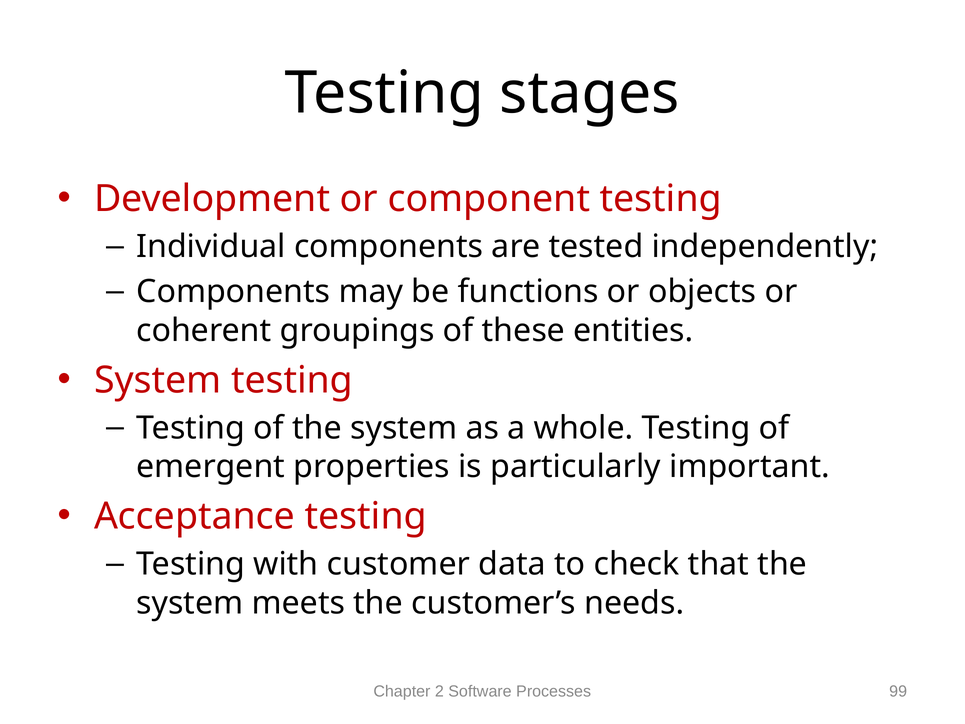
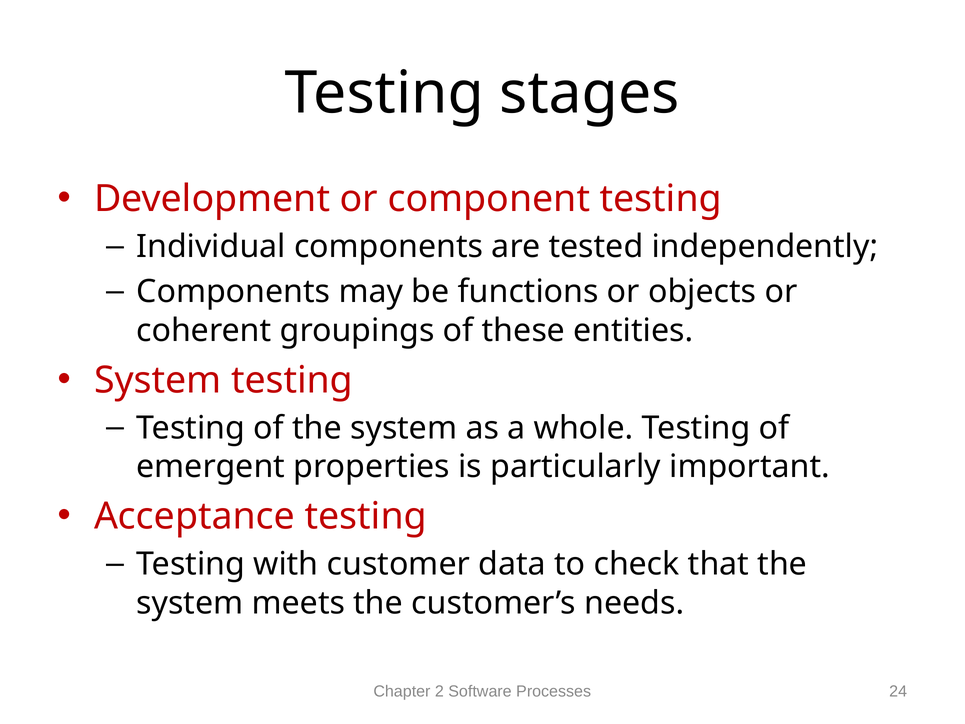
99: 99 -> 24 (898, 691)
